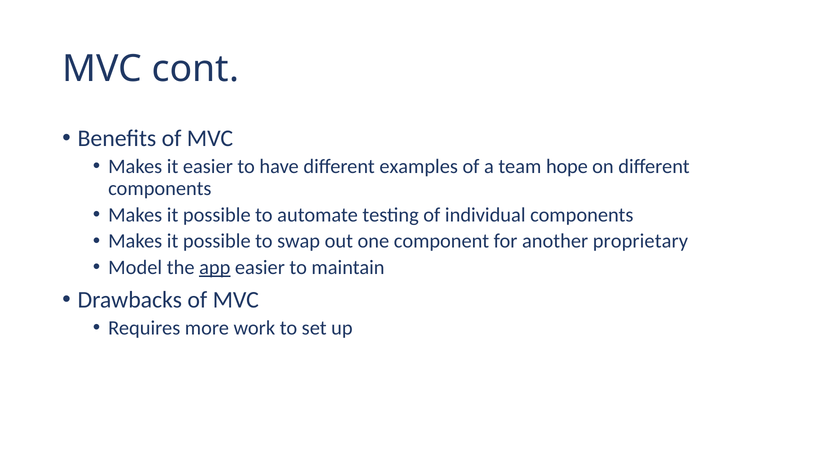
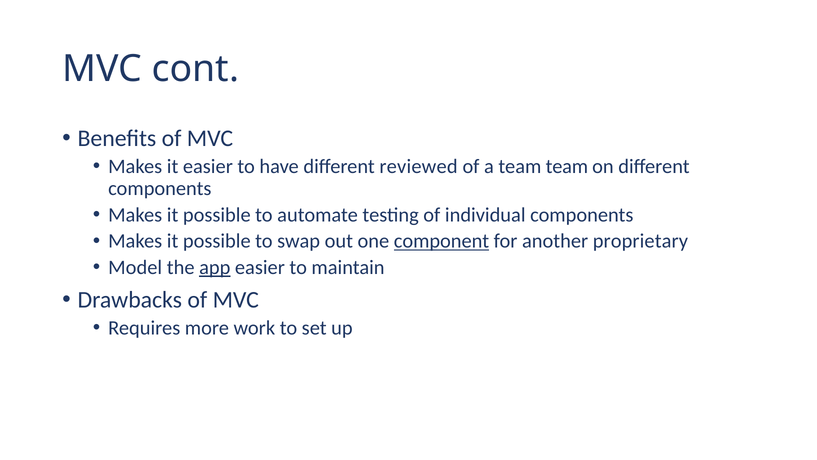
examples: examples -> reviewed (419, 166)
team hope: hope -> team (567, 166)
component underline: none -> present (442, 241)
